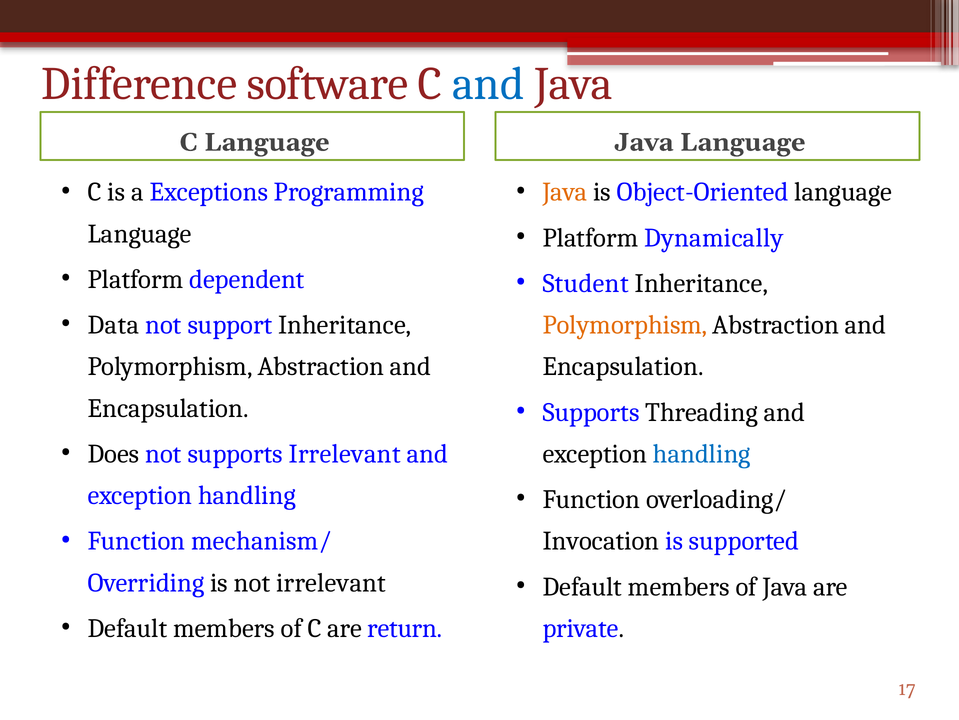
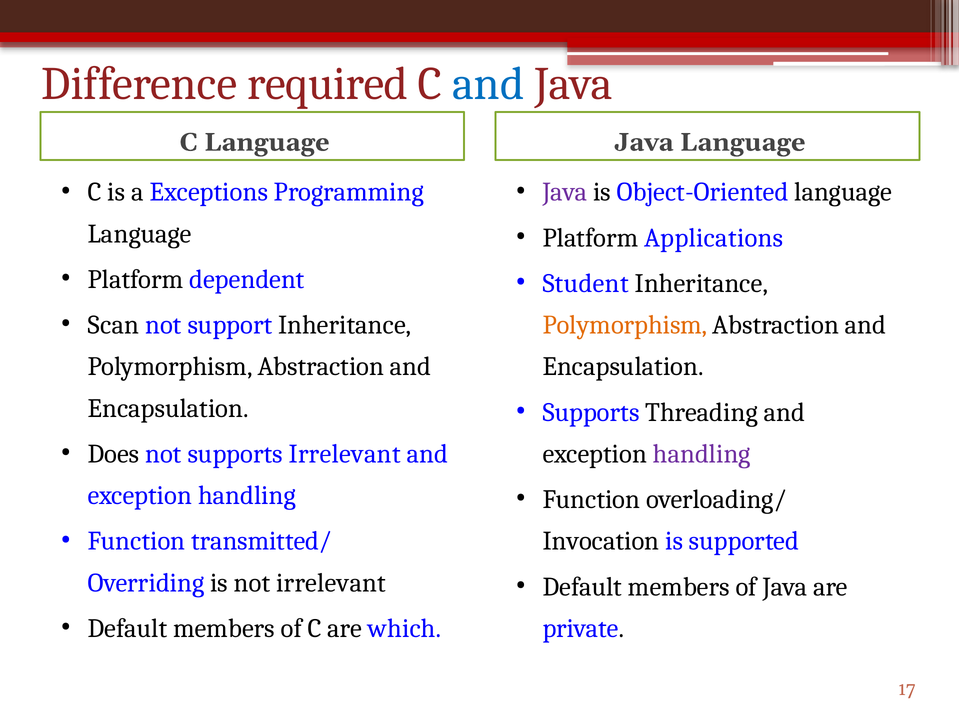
software: software -> required (328, 84)
Java colour: orange -> purple (565, 192)
Dynamically: Dynamically -> Applications (714, 238)
Data: Data -> Scan (113, 325)
handling colour: blue -> purple (702, 453)
mechanism/: mechanism/ -> transmitted/ (262, 541)
return: return -> which (405, 628)
